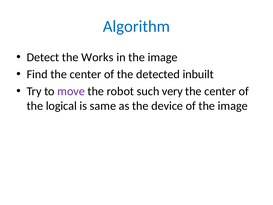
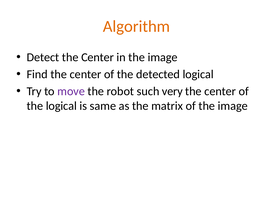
Algorithm colour: blue -> orange (136, 26)
Detect the Works: Works -> Center (98, 57)
detected inbuilt: inbuilt -> logical (198, 74)
device: device -> matrix (167, 106)
